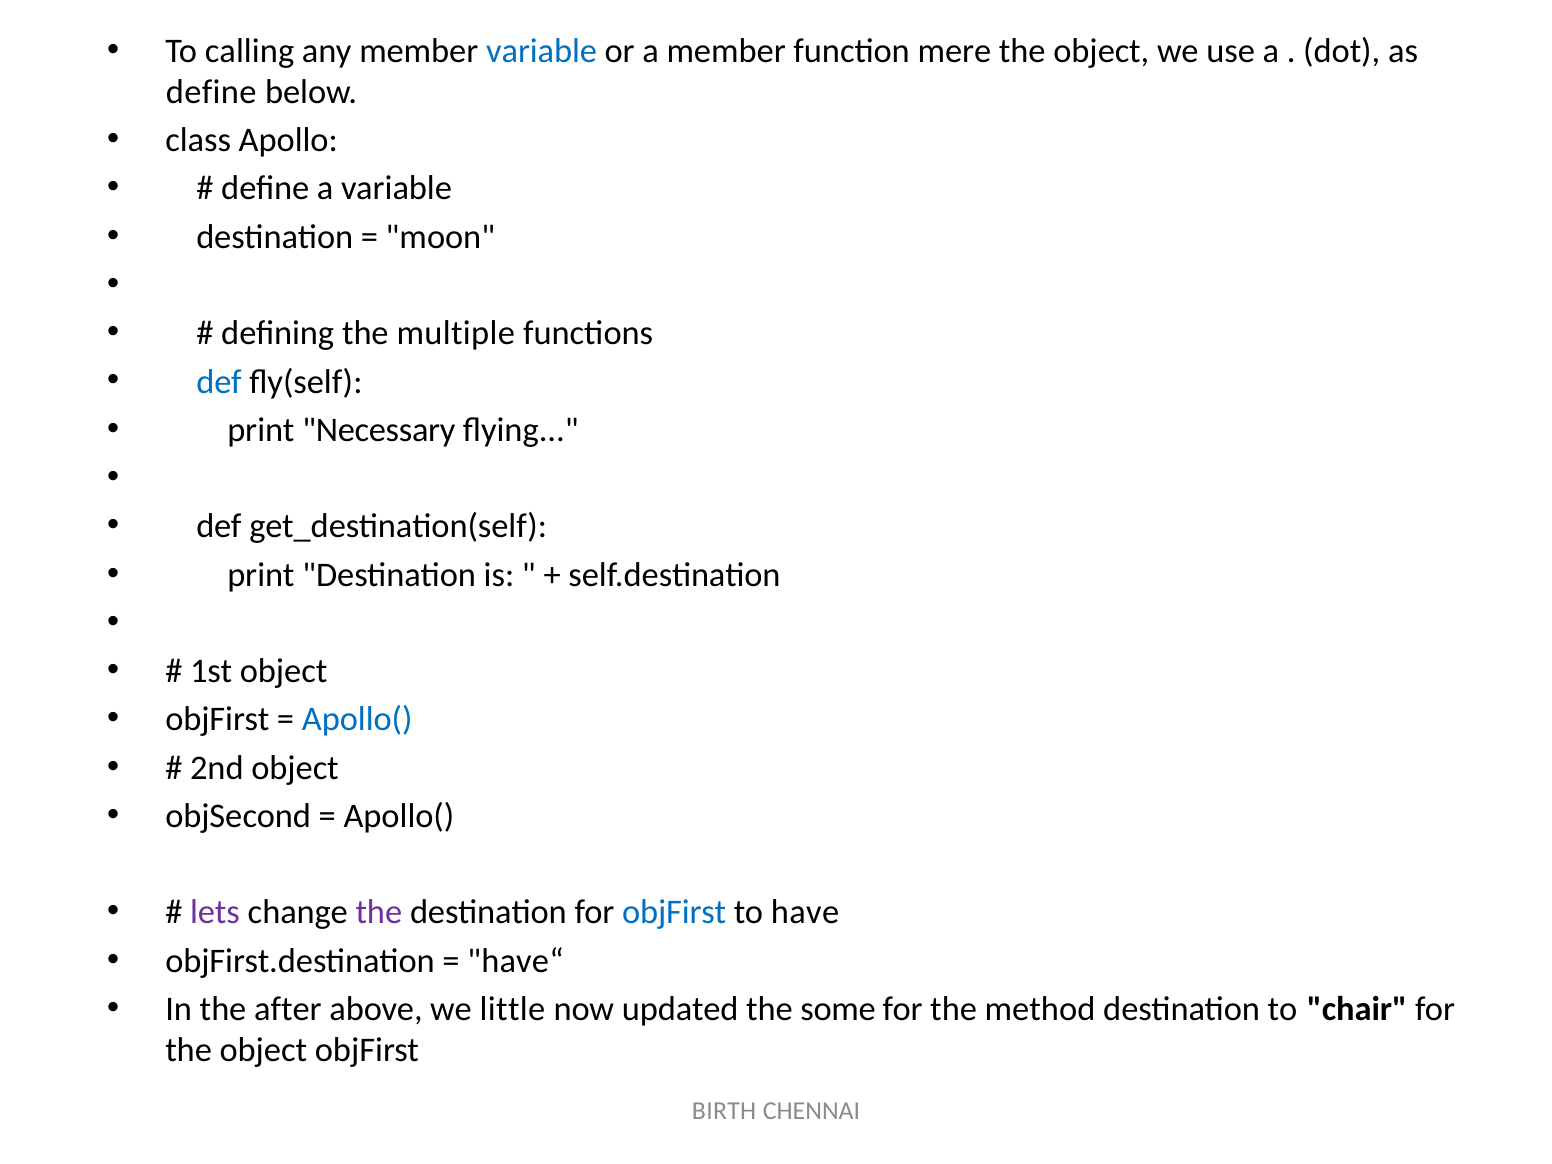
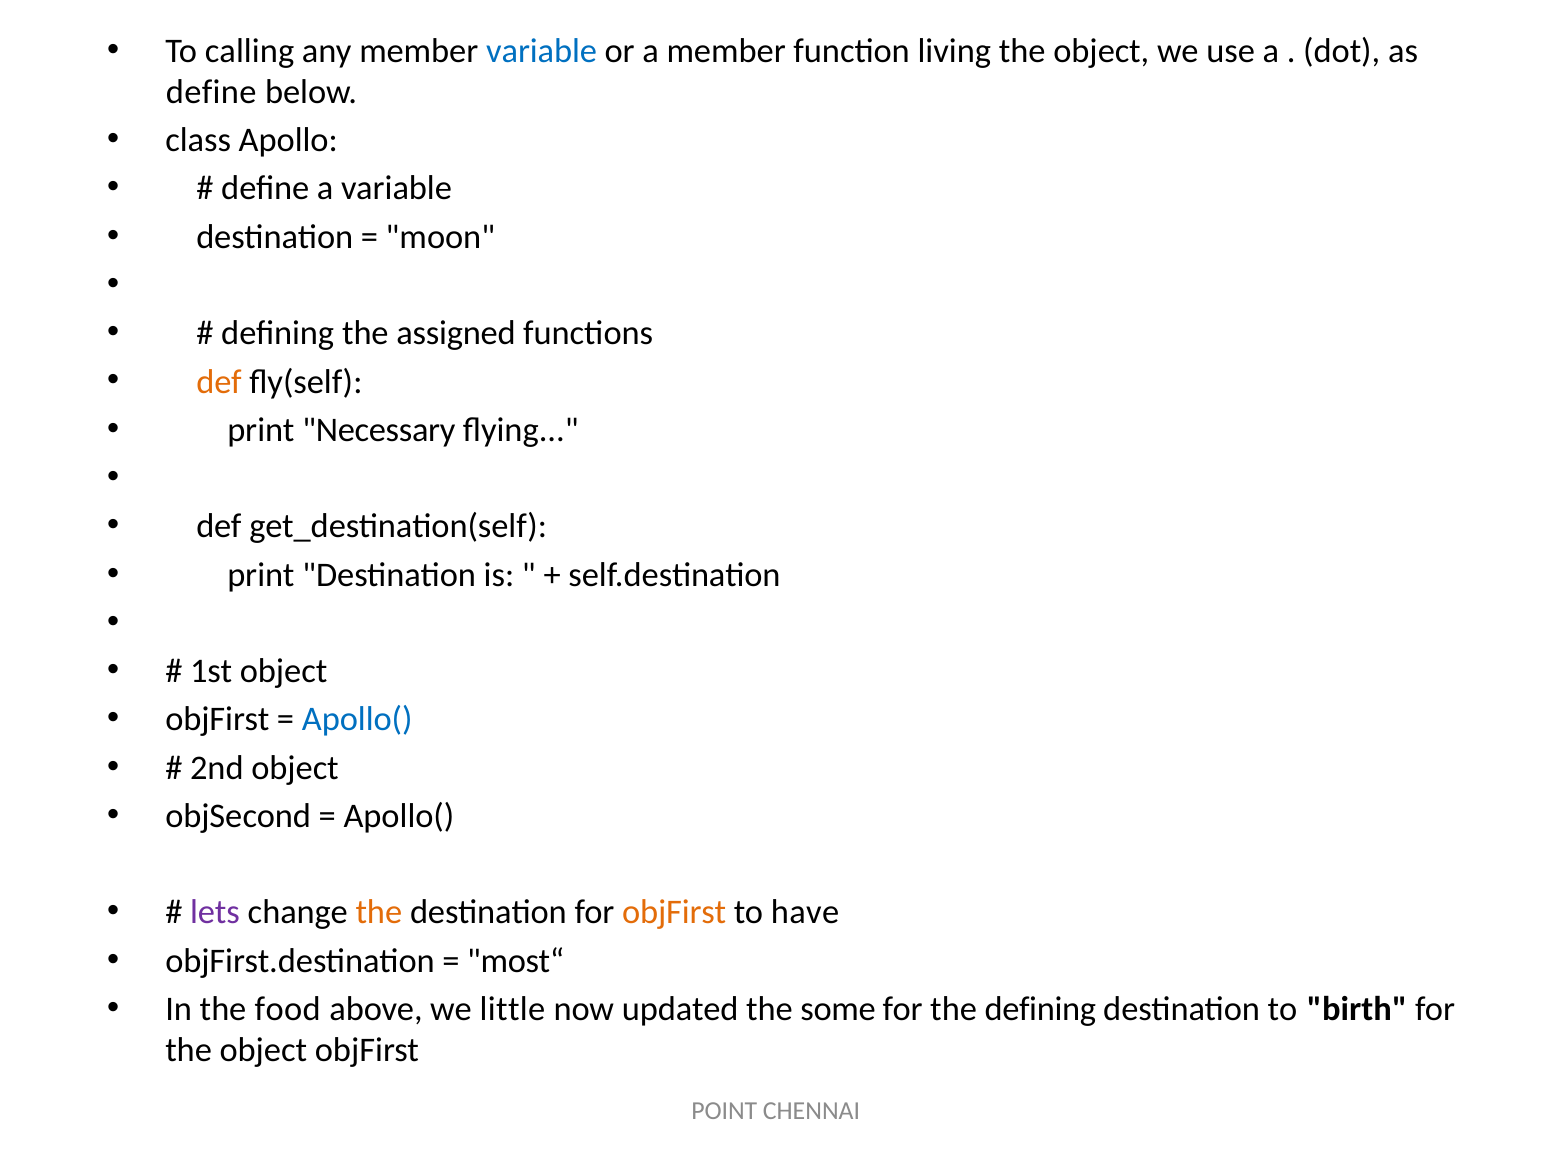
mere: mere -> living (954, 51)
multiple: multiple -> assigned (456, 333)
def colour: blue -> orange (219, 382)
the colour: purple -> orange (379, 913)
objFirst colour: blue -> orange (674, 913)
have“: have“ -> most“ (516, 961)
after: after -> food (288, 1009)
the method: method -> defining (1040, 1009)
chair: chair -> birth (1357, 1009)
BIRTH: BIRTH -> POINT (724, 1111)
